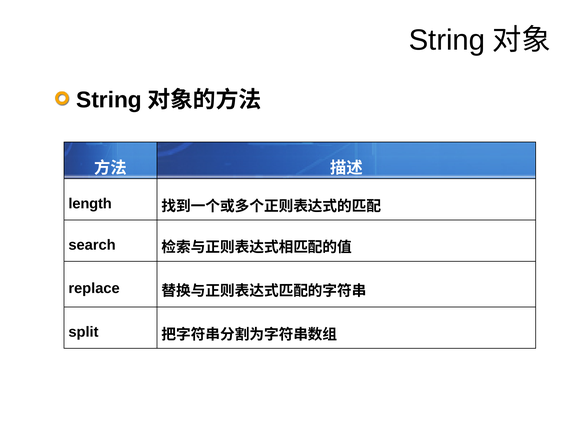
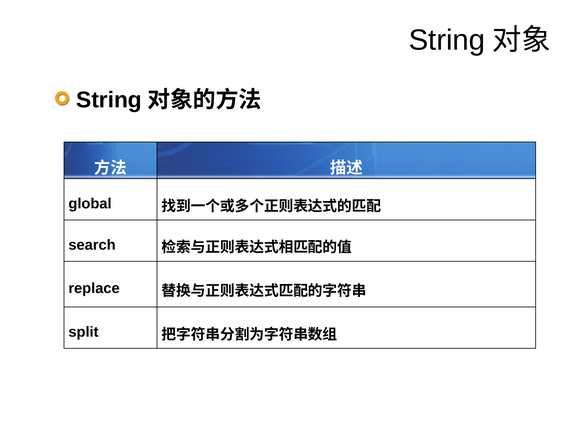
length: length -> global (90, 203)
